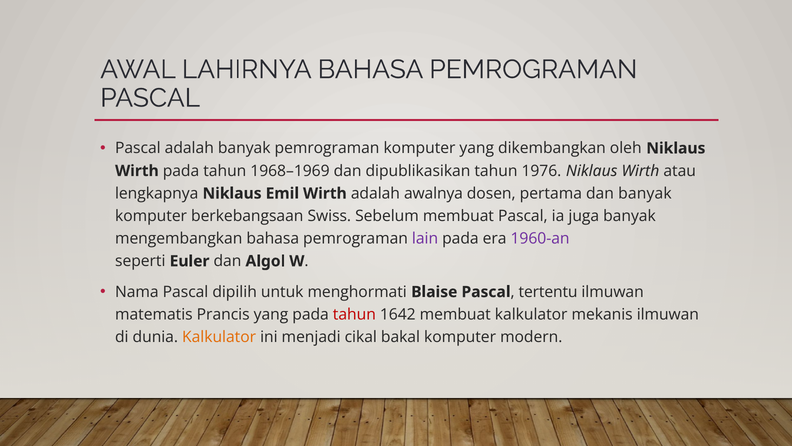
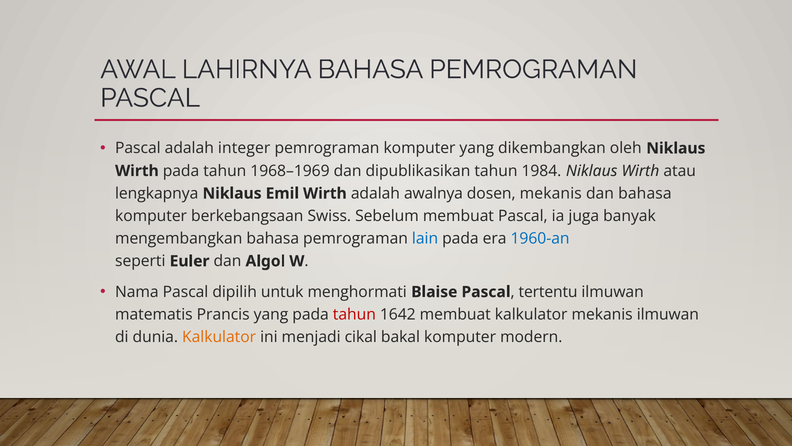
adalah banyak: banyak -> integer (244, 148)
1976: 1976 -> 1984 (541, 171)
dosen pertama: pertama -> mekanis (551, 193)
dan banyak: banyak -> bahasa (645, 193)
lain colour: purple -> blue (425, 238)
1960-an colour: purple -> blue (540, 238)
